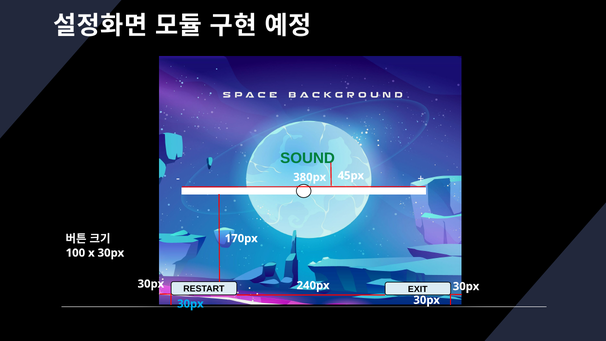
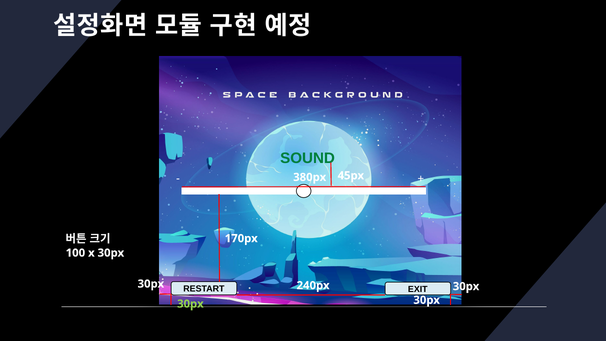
30px colour: light blue -> light green (190, 304)
